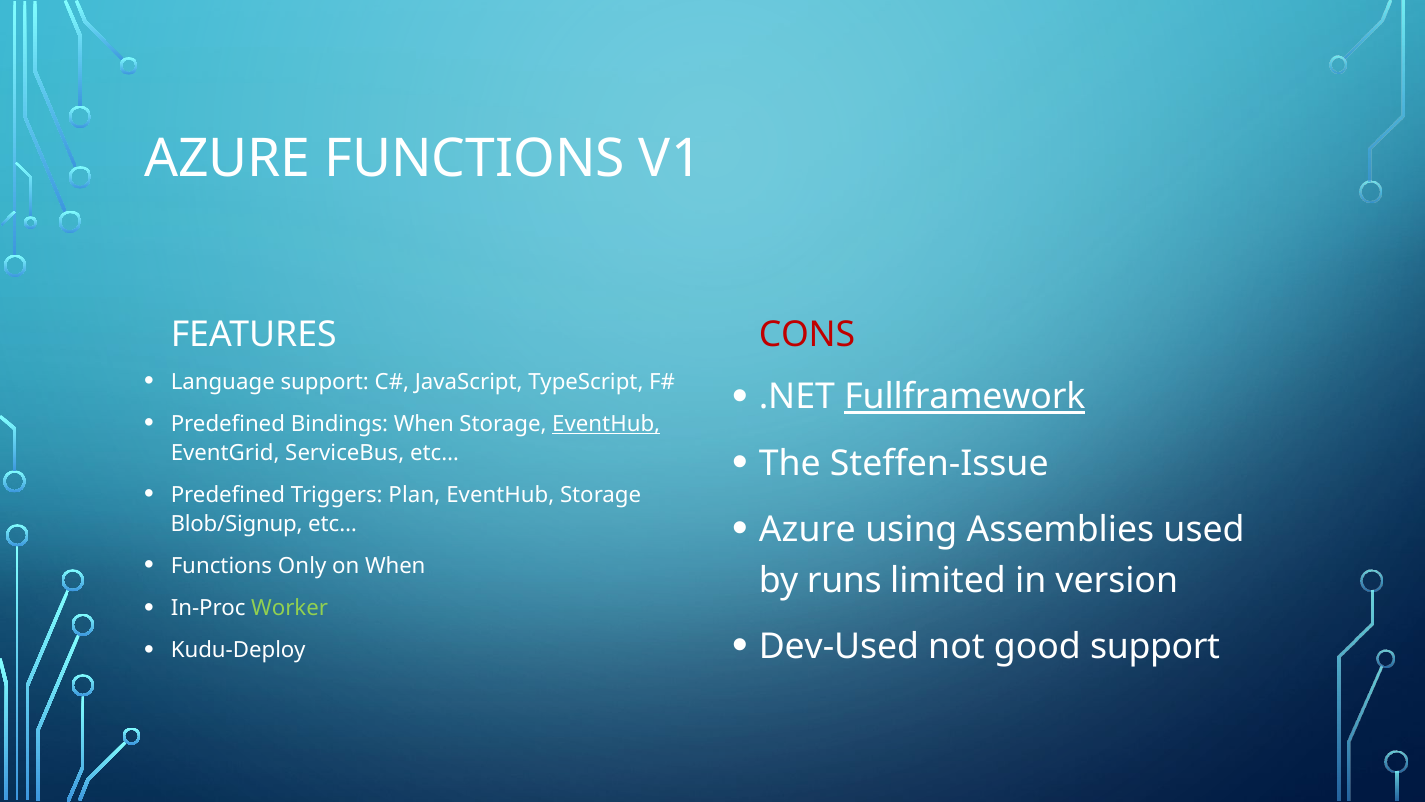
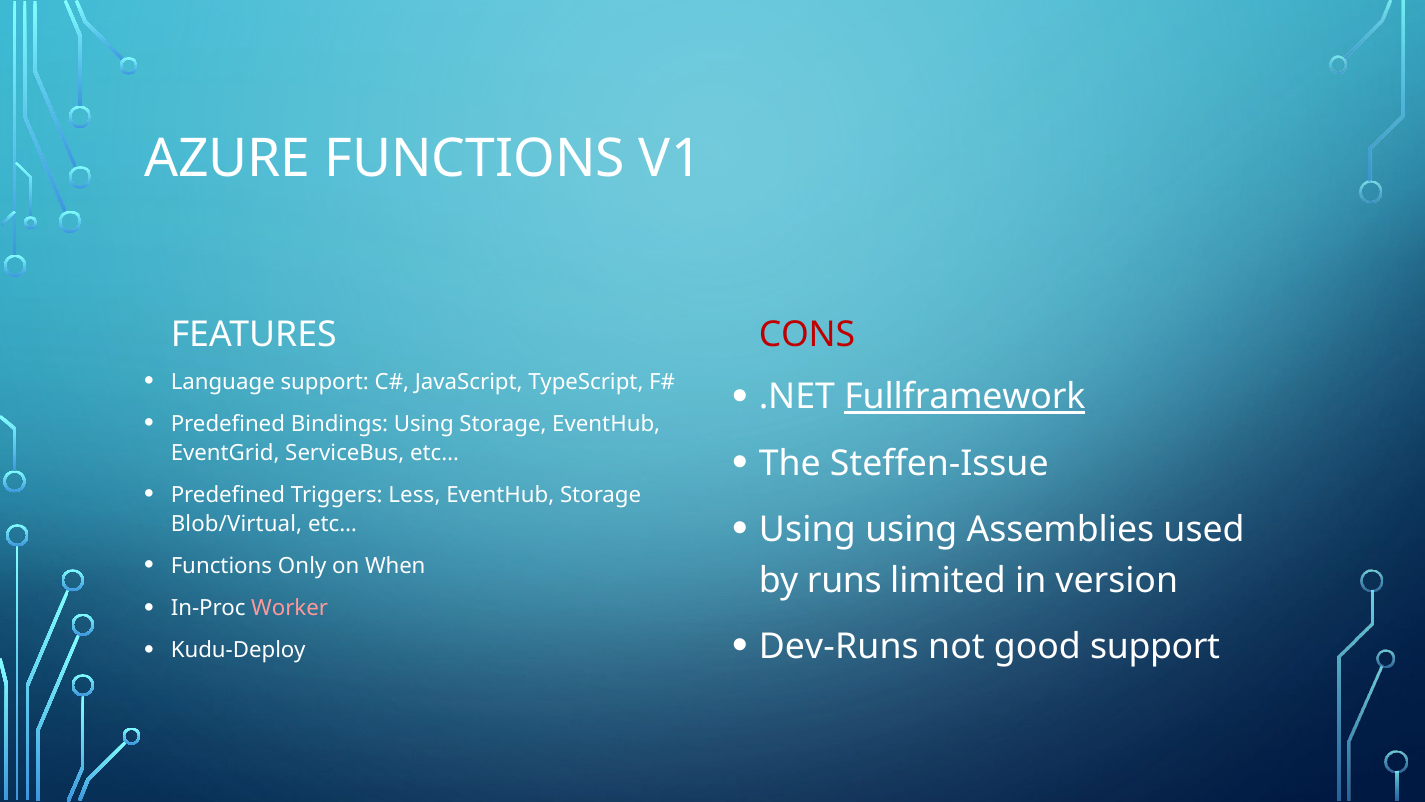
Bindings When: When -> Using (424, 424)
EventHub underline: present -> none (606, 424)
Plan: Plan -> Less (414, 495)
Azure: Azure -> Using (807, 529)
Blob/Signup: Blob/Signup -> Blob/Virtual (236, 524)
Worker colour: light green -> pink (290, 608)
Dev-Used: Dev-Used -> Dev-Runs (839, 647)
